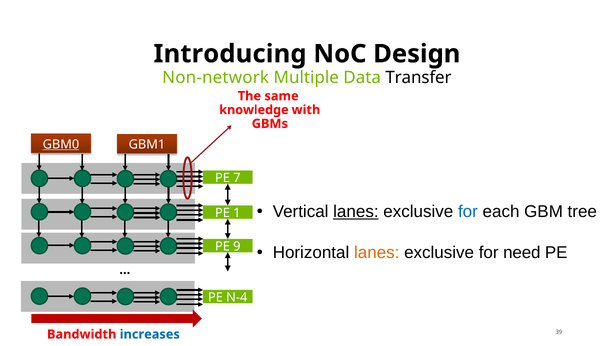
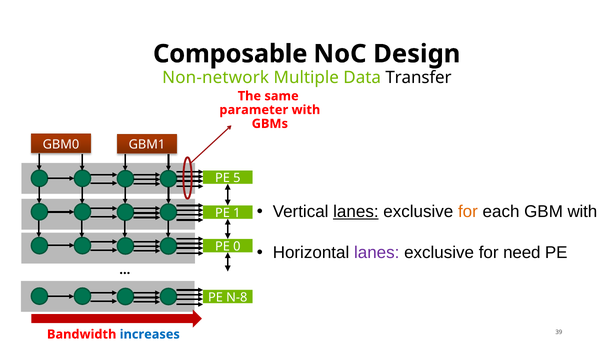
Introducing: Introducing -> Composable (230, 54)
knowledge: knowledge -> parameter (254, 110)
GBM0 underline: present -> none (61, 144)
7: 7 -> 5 (237, 178)
for colour: blue -> orange (468, 211)
GBM tree: tree -> with (582, 211)
9: 9 -> 0 (237, 246)
lanes colour: orange -> purple (377, 252)
N-4: N-4 -> N-8 (237, 297)
